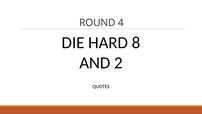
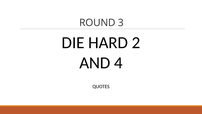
4: 4 -> 3 (121, 23)
8: 8 -> 2 (136, 42)
2: 2 -> 4 (118, 63)
